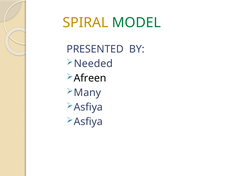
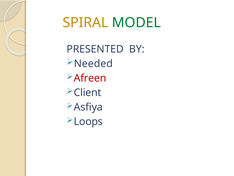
Afreen colour: black -> red (90, 78)
Many: Many -> Client (88, 92)
Asfiya: Asfiya -> Loops (88, 121)
